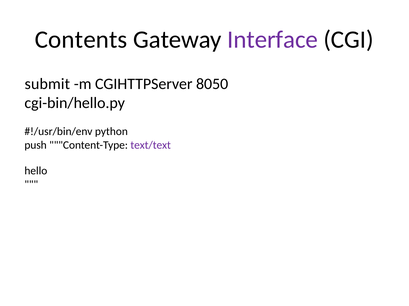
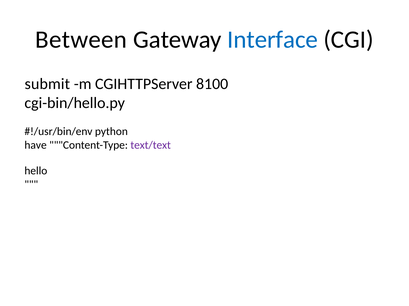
Contents: Contents -> Between (81, 40)
Interface colour: purple -> blue (273, 40)
8050: 8050 -> 8100 (212, 84)
push: push -> have (36, 145)
